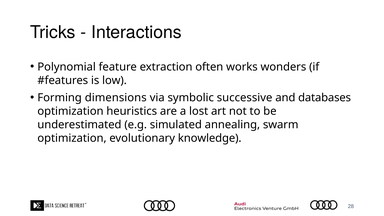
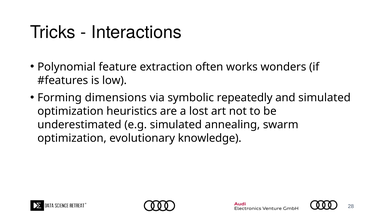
successive: successive -> repeatedly (245, 98)
and databases: databases -> simulated (324, 98)
